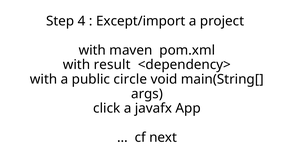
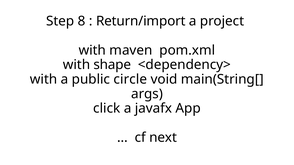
4: 4 -> 8 (82, 21)
Except/import: Except/import -> Return/import (141, 21)
result: result -> shape (112, 65)
